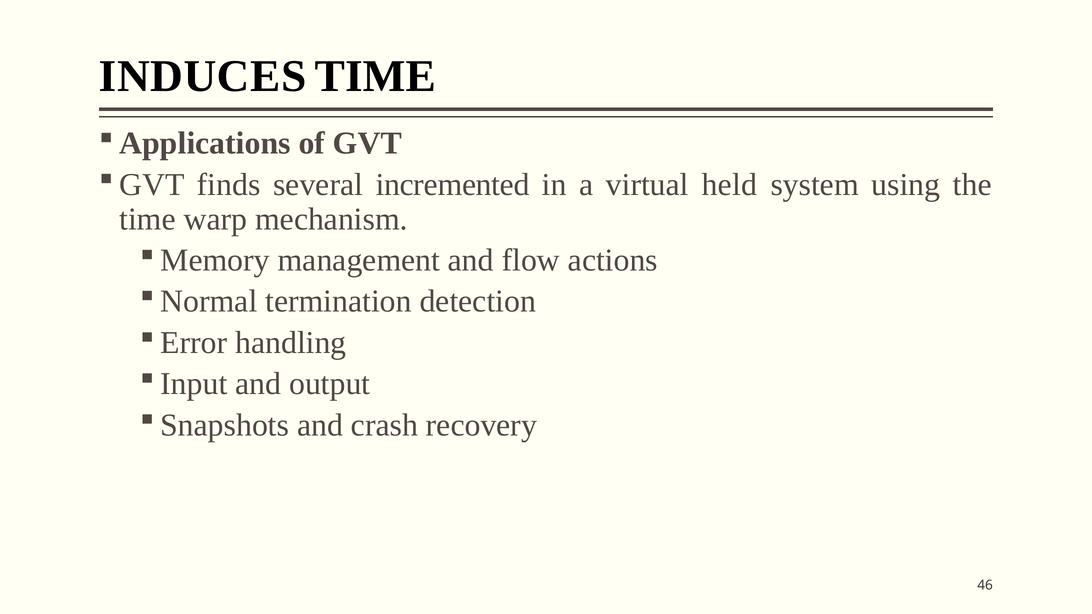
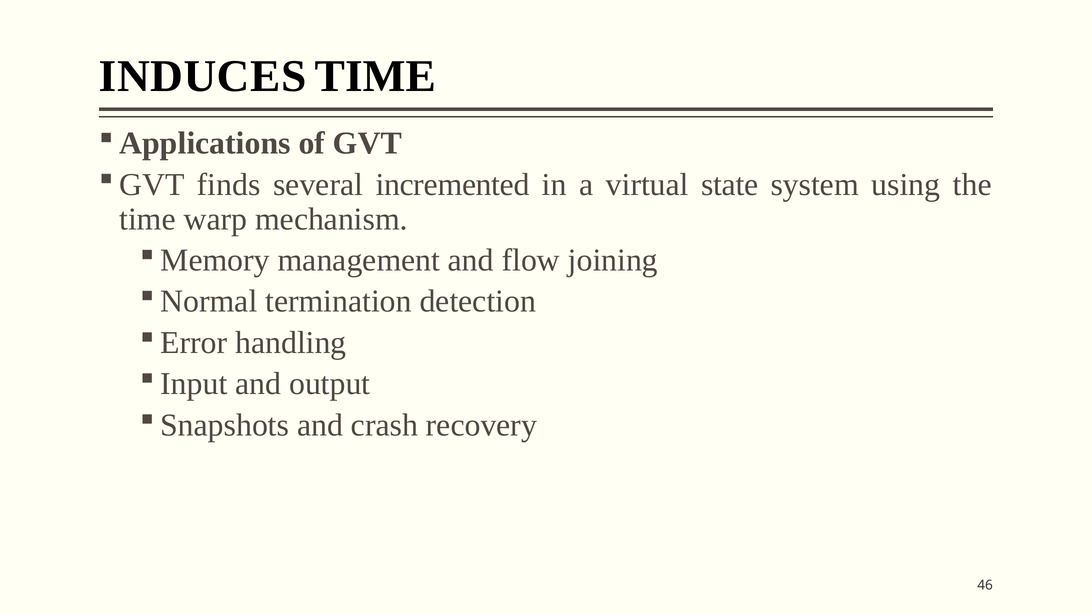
held: held -> state (730, 185)
actions: actions -> joining (613, 260)
